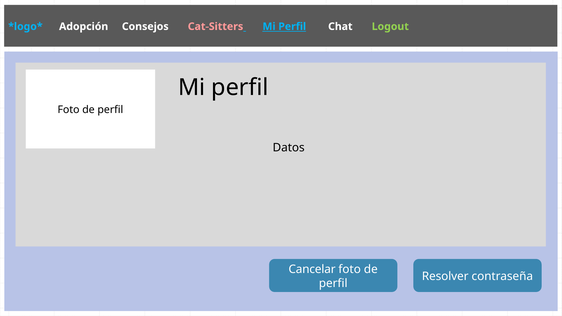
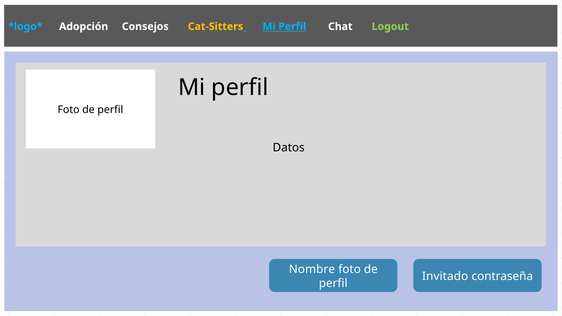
Cat-Sitters colour: pink -> yellow (215, 27)
Cancelar: Cancelar -> Nombre (312, 269)
Resolver: Resolver -> Invitado (445, 276)
